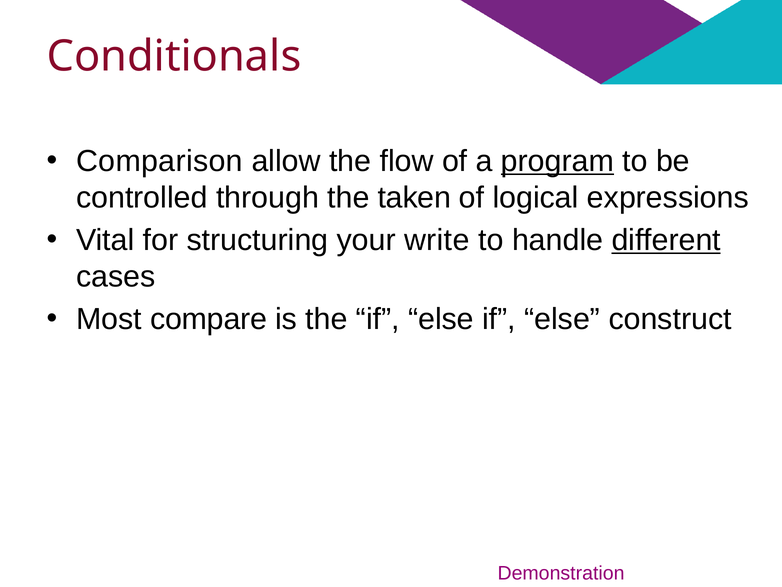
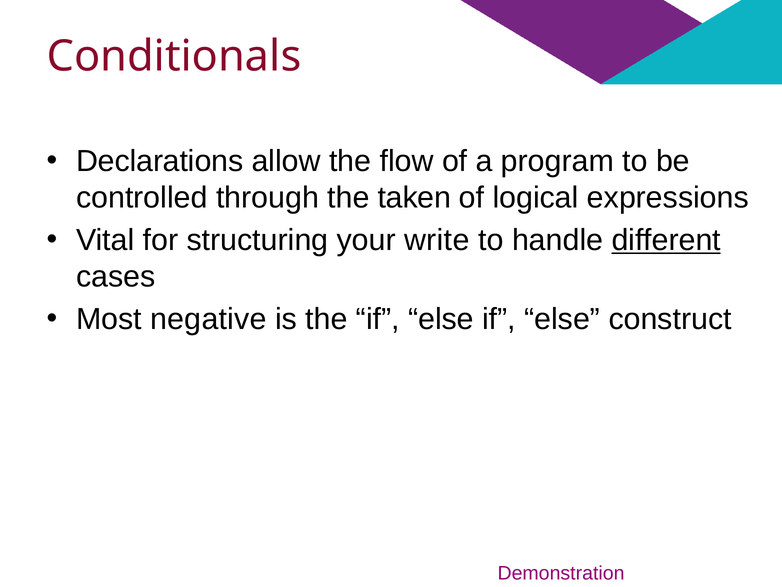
Comparison: Comparison -> Declarations (160, 161)
program underline: present -> none (557, 161)
compare: compare -> negative (208, 319)
